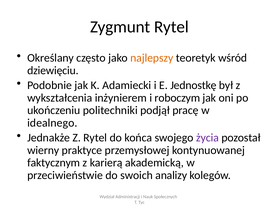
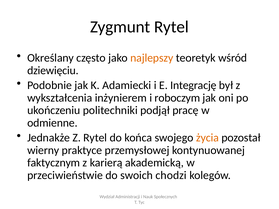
Jednostkę: Jednostkę -> Integrację (193, 85)
idealnego: idealnego -> odmienne (52, 123)
życia colour: purple -> orange (208, 138)
analizy: analizy -> chodzi (171, 175)
